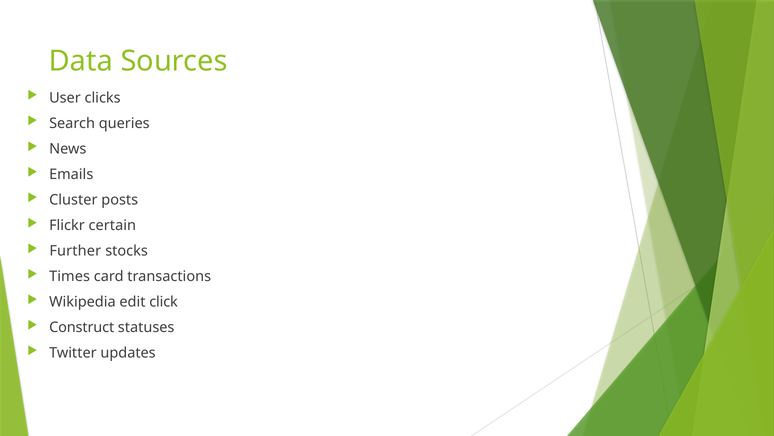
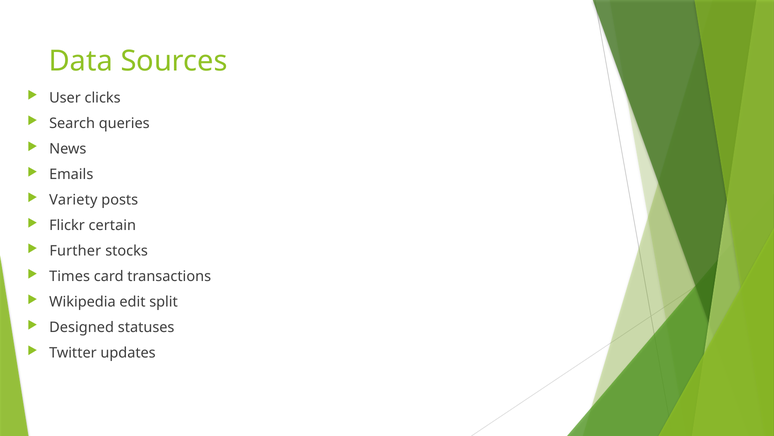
Cluster: Cluster -> Variety (73, 200)
click: click -> split (164, 301)
Construct: Construct -> Designed (82, 327)
